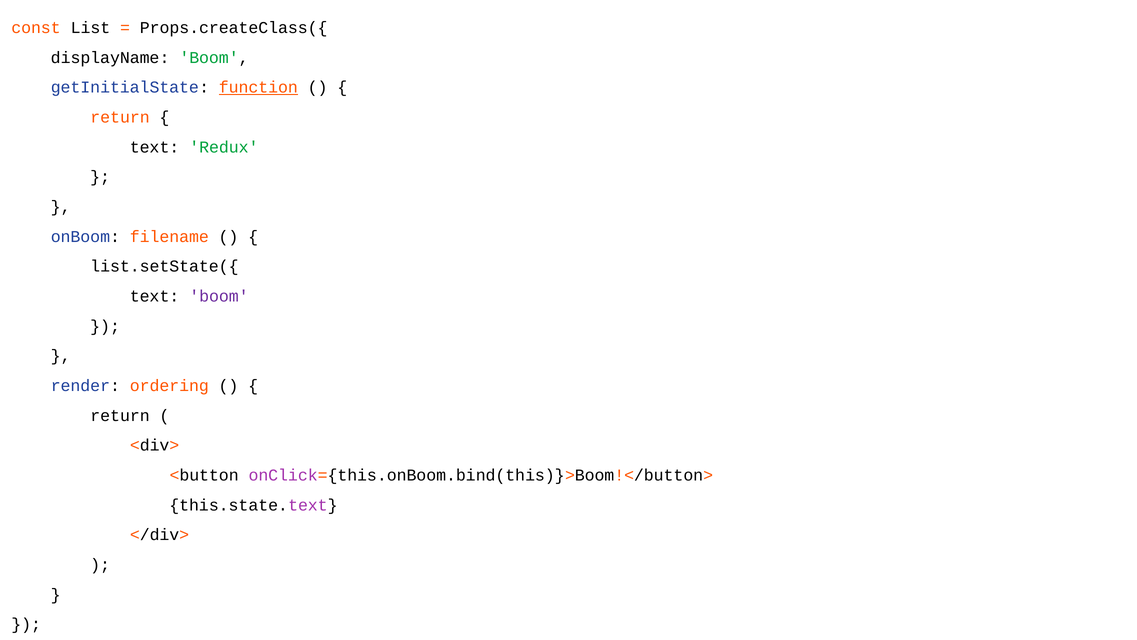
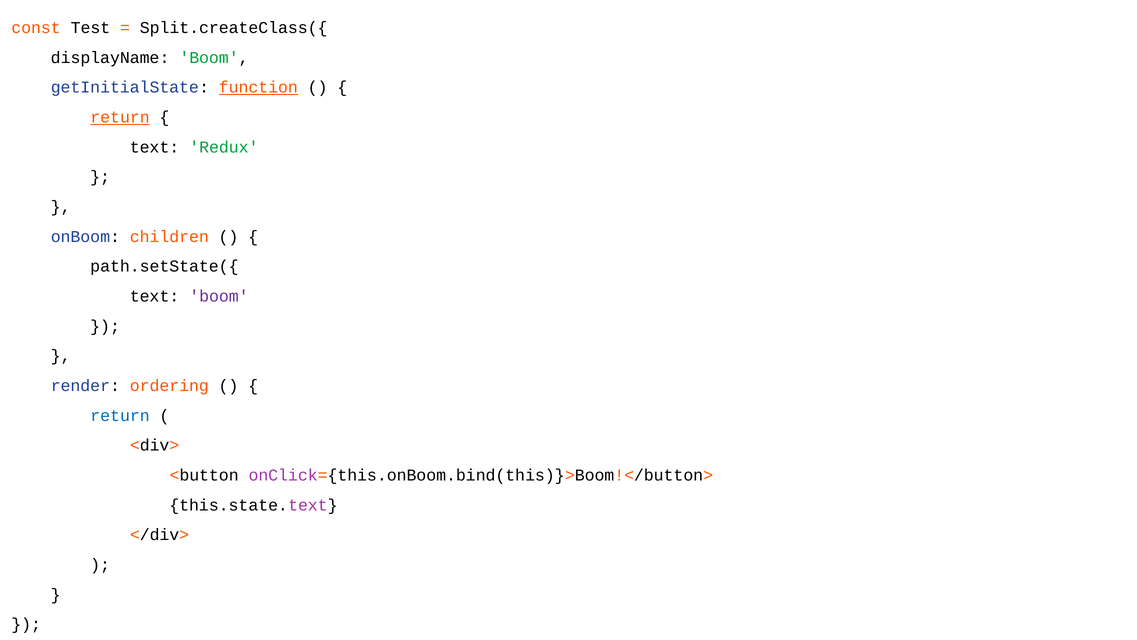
List: List -> Test (90, 28)
Props.createClass({: Props.createClass({ -> Split.createClass({ (234, 28)
return underline: none -> present (120, 117)
filename: filename -> children (169, 236)
list.setState({: list.setState({ -> path.setState({ (164, 266)
return colour: black -> blue (120, 415)
